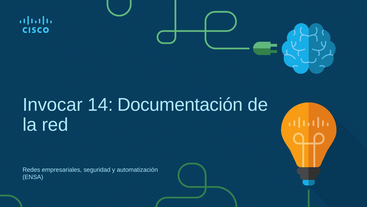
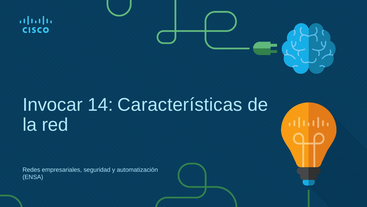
Documentación: Documentación -> Características (180, 105)
